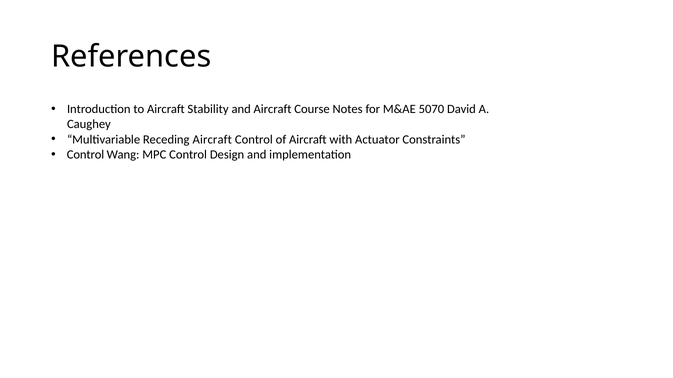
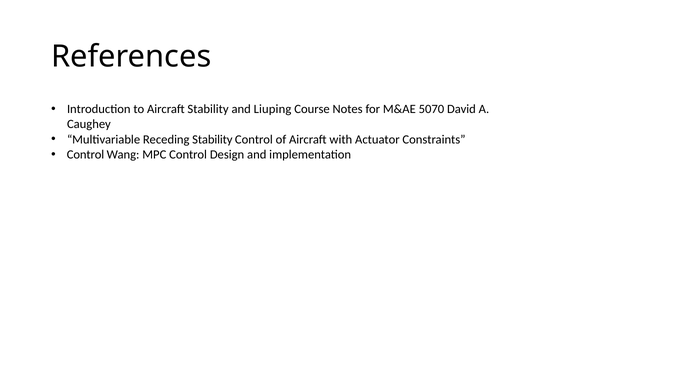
and Aircraft: Aircraft -> Liuping (272, 109)
Receding Aircraft: Aircraft -> Stability (212, 140)
